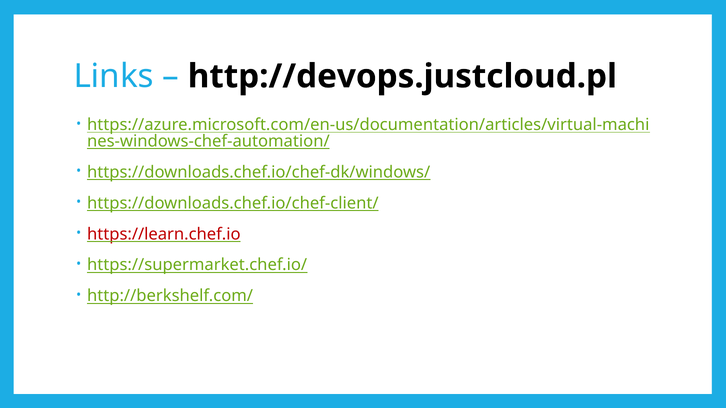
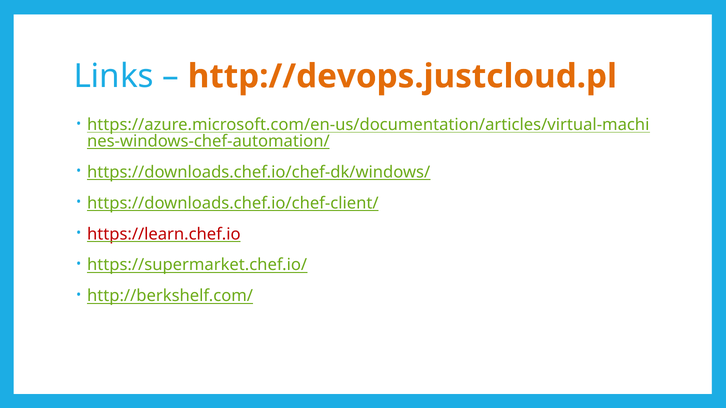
http://devops.justcloud.pl colour: black -> orange (402, 76)
